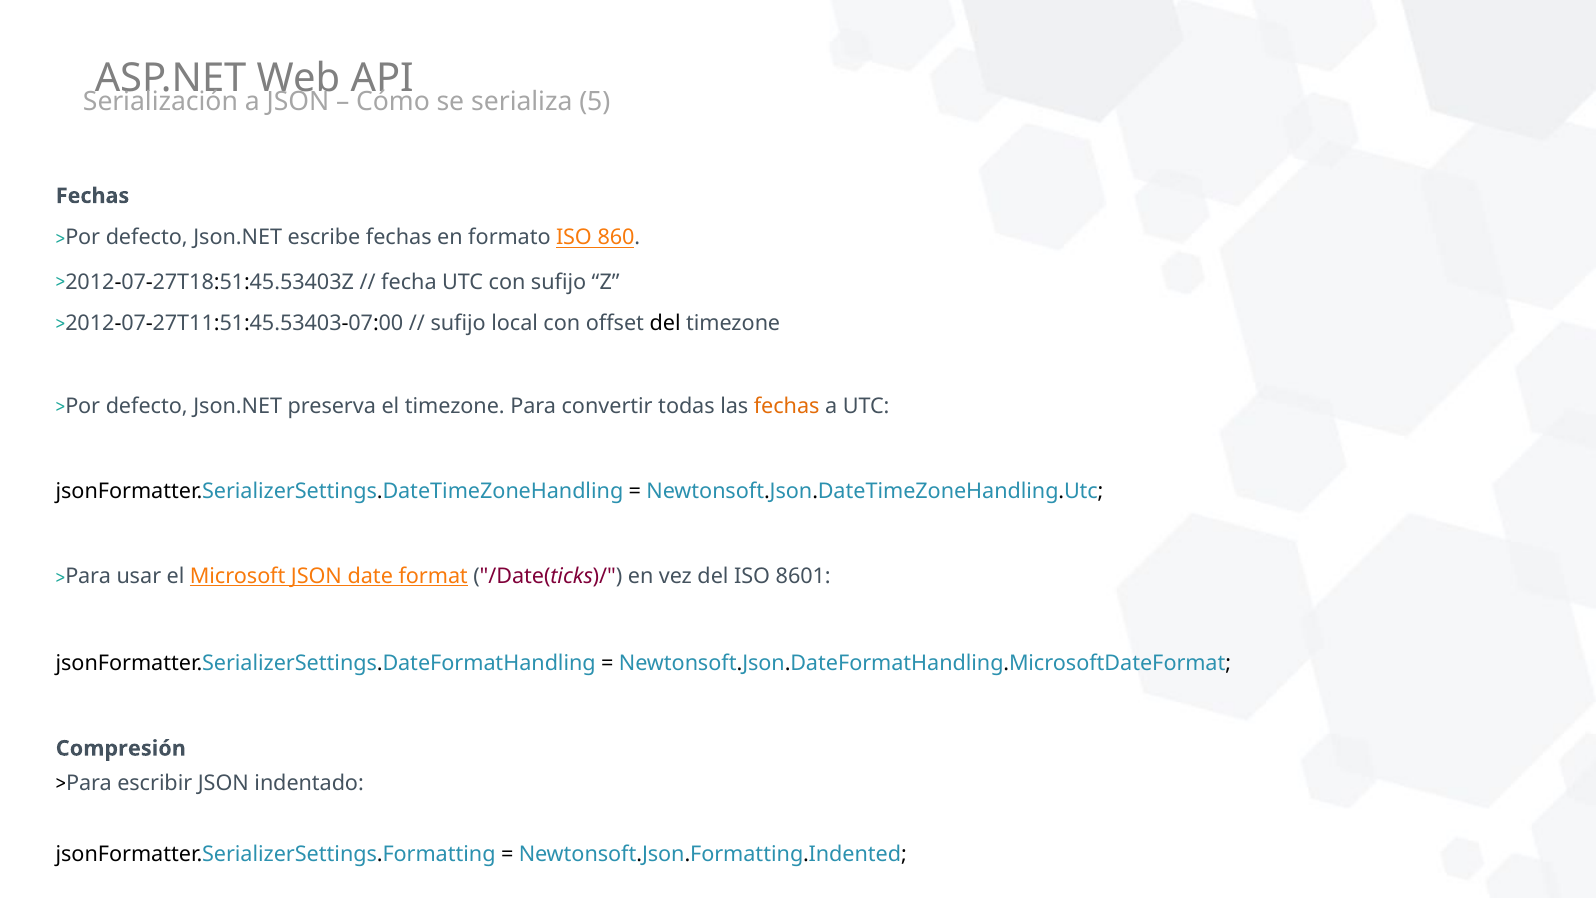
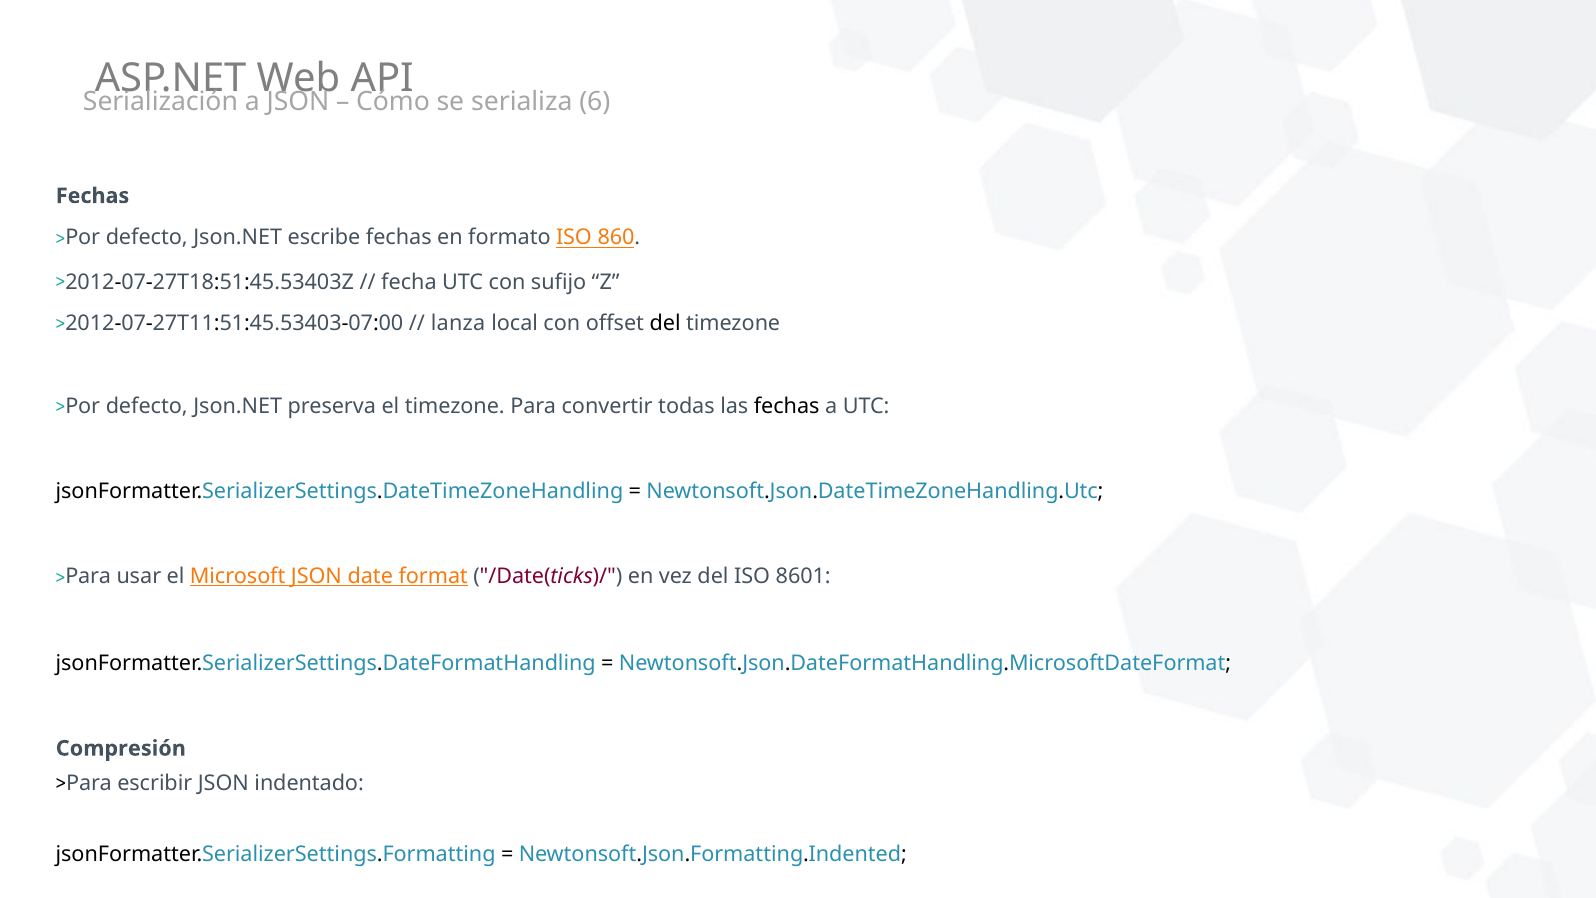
5: 5 -> 6 (595, 102)
sufijo: sufijo -> lanza (458, 324)
fechas colour: orange -> black (787, 407)
